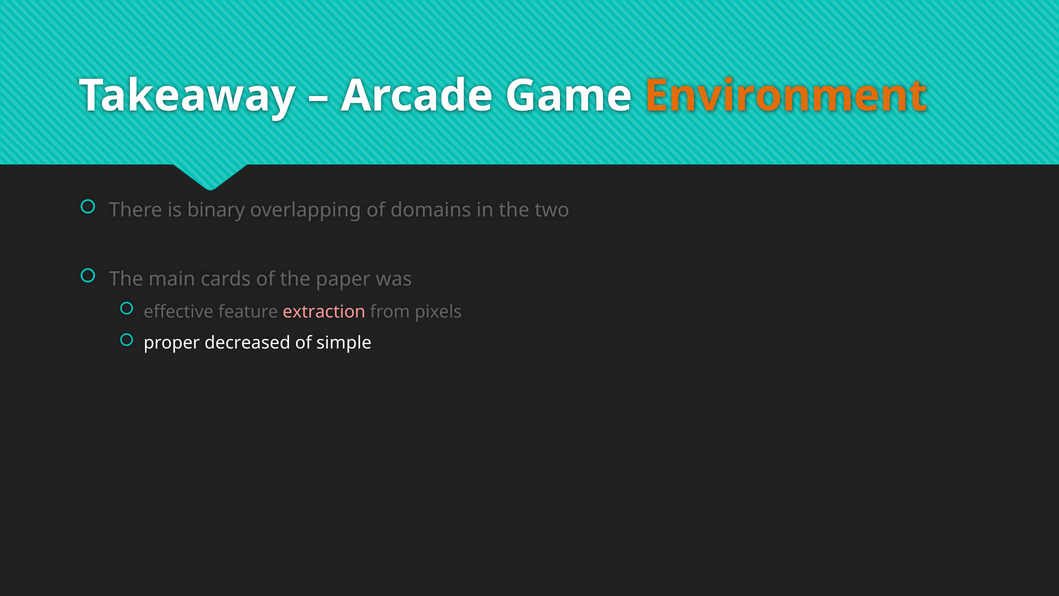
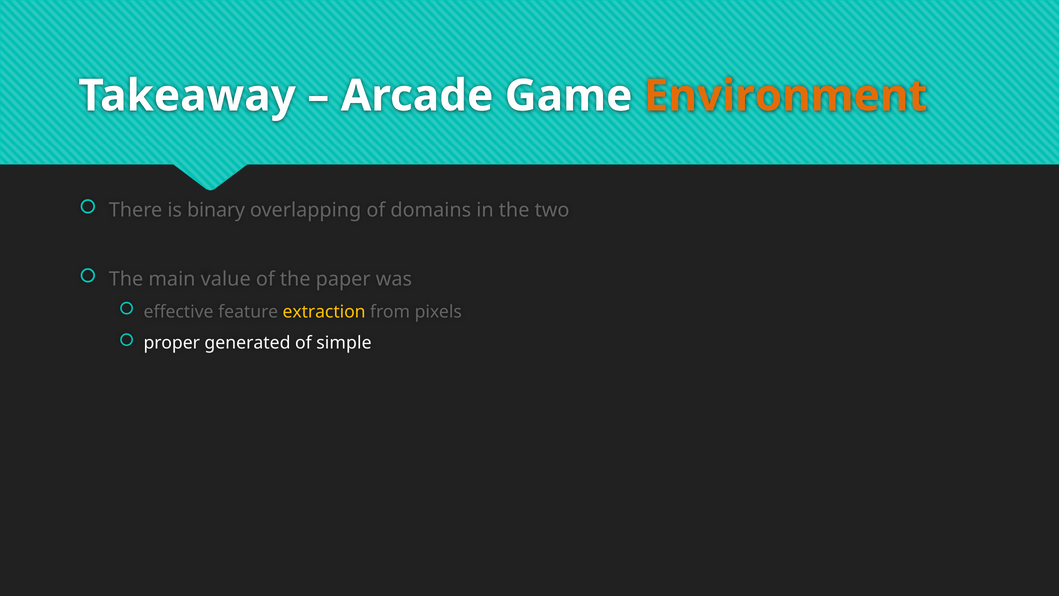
cards: cards -> value (226, 279)
extraction colour: pink -> yellow (324, 312)
decreased: decreased -> generated (247, 343)
